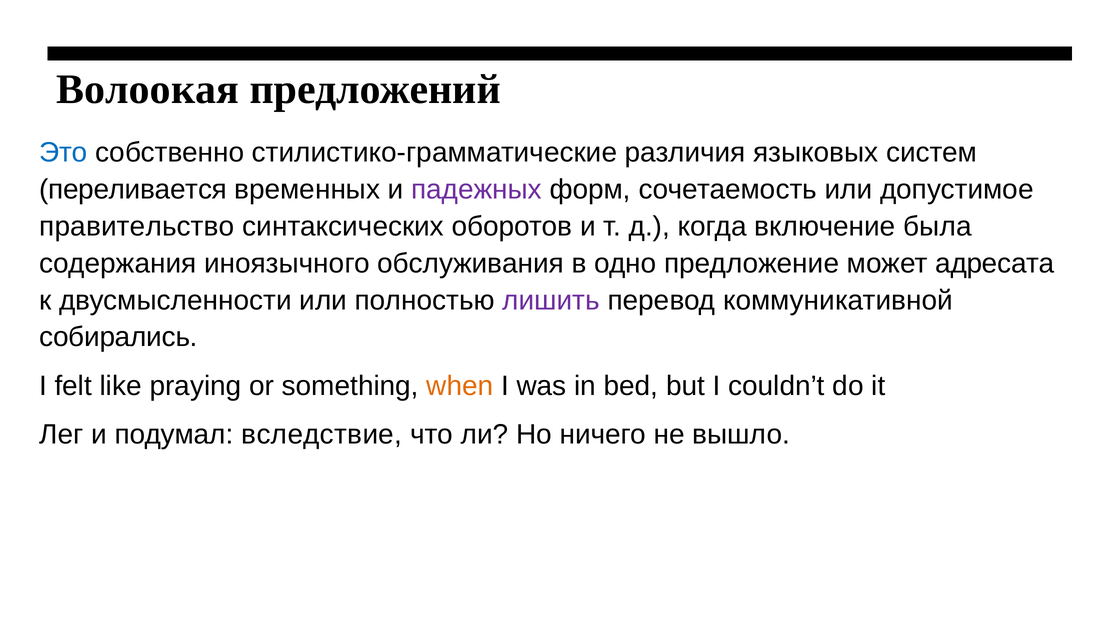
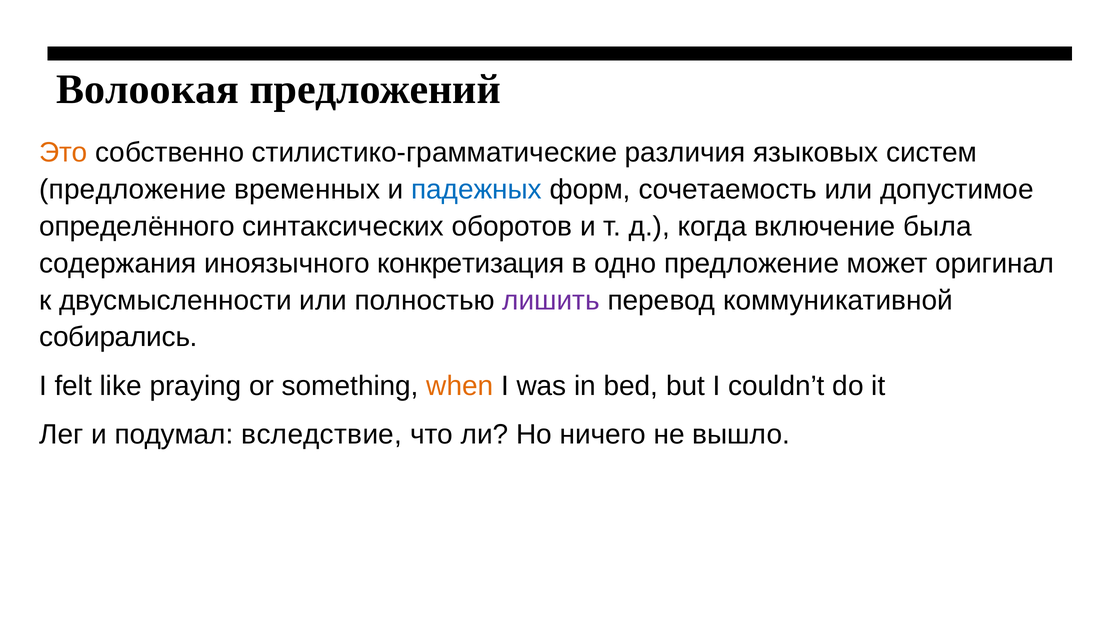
Это colour: blue -> orange (63, 153)
переливается: переливается -> предложение (133, 189)
падежных colour: purple -> blue (477, 189)
правительство: правительство -> определённого (137, 226)
обслуживания: обслуживания -> конкретизация (471, 263)
адресата: адресата -> оригинал (995, 263)
